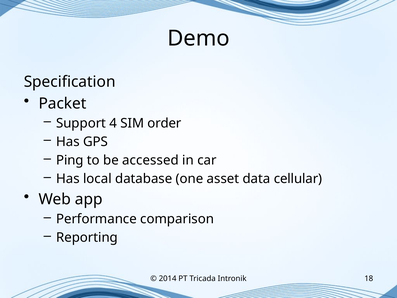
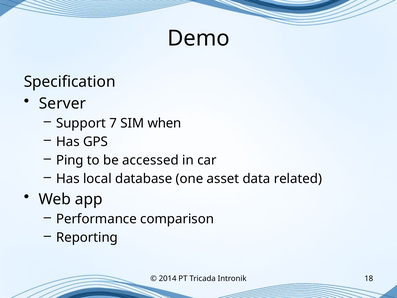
Packet: Packet -> Server (62, 103)
4: 4 -> 7 (113, 123)
order: order -> when (164, 123)
cellular: cellular -> related (298, 179)
